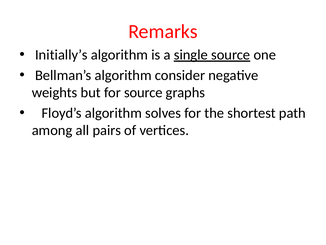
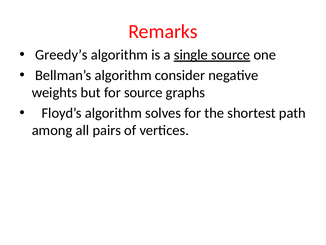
Initially’s: Initially’s -> Greedy’s (61, 55)
